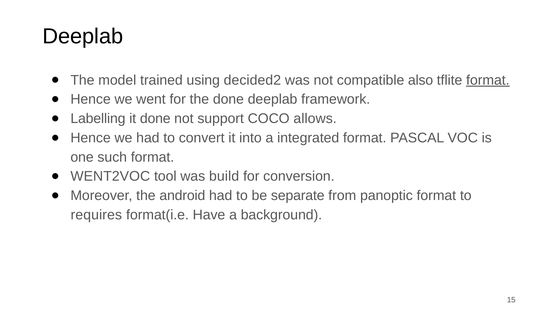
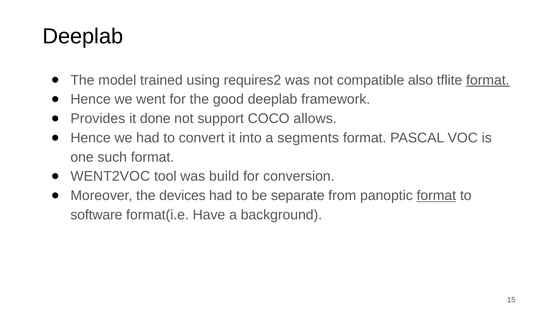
decided2: decided2 -> requires2 (252, 80)
the done: done -> good (228, 99)
Labelling: Labelling -> Provides (98, 119)
integrated: integrated -> segments (308, 138)
android: android -> devices (182, 196)
format underline: none -> present (436, 196)
requires: requires -> software (96, 215)
